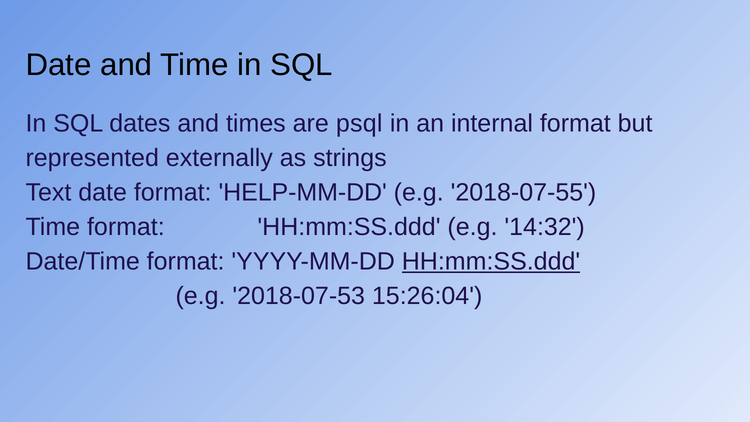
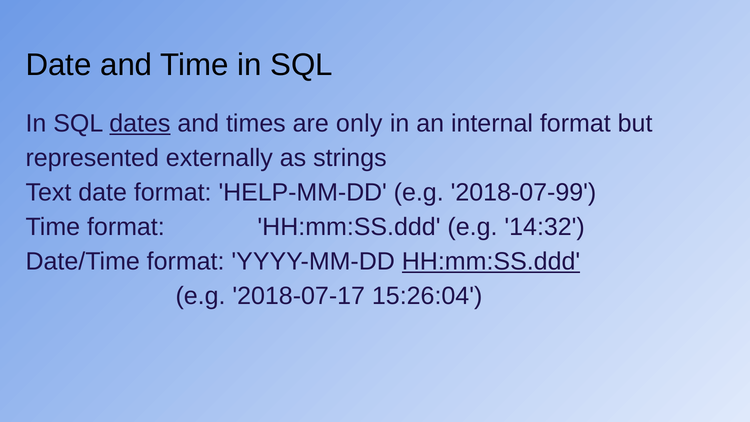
dates underline: none -> present (140, 123)
psql: psql -> only (359, 123)
2018-07-55: 2018-07-55 -> 2018-07-99 (523, 192)
2018-07-53: 2018-07-53 -> 2018-07-17 (299, 296)
